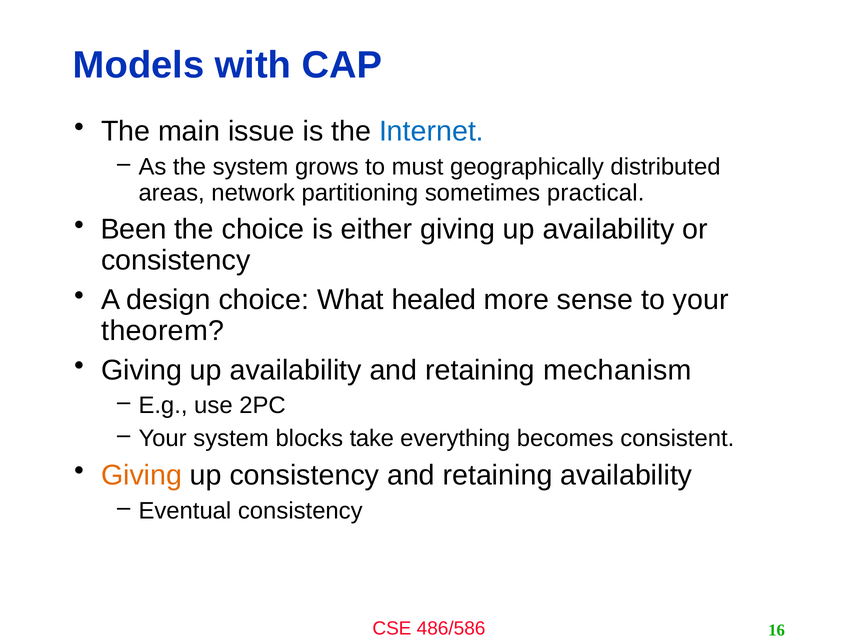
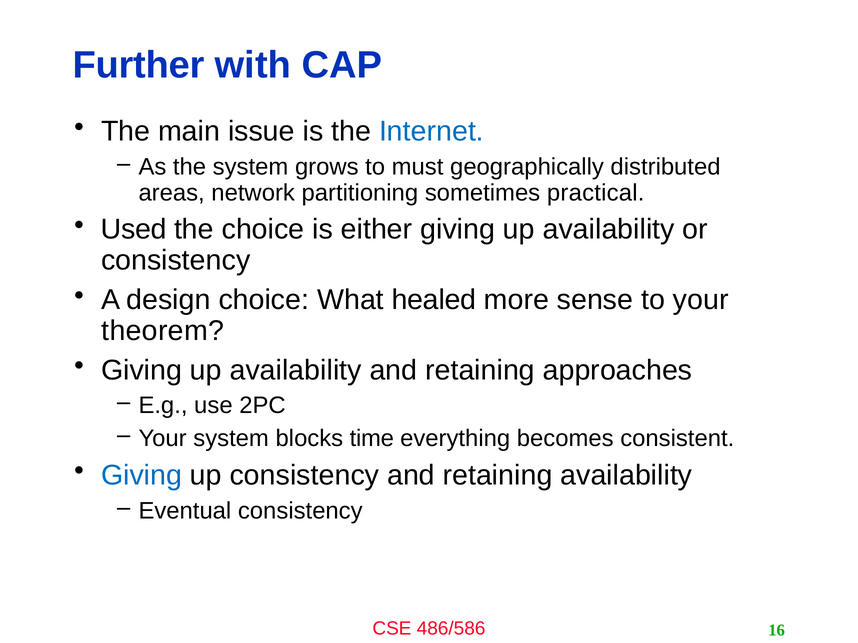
Models: Models -> Further (139, 65)
Been: Been -> Used (134, 230)
mechanism: mechanism -> approaches (617, 370)
take: take -> time (372, 439)
Giving colour: orange -> blue (142, 476)
